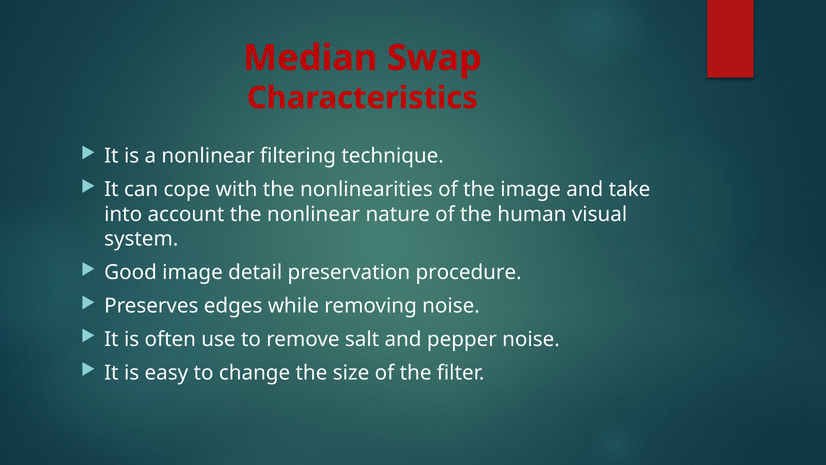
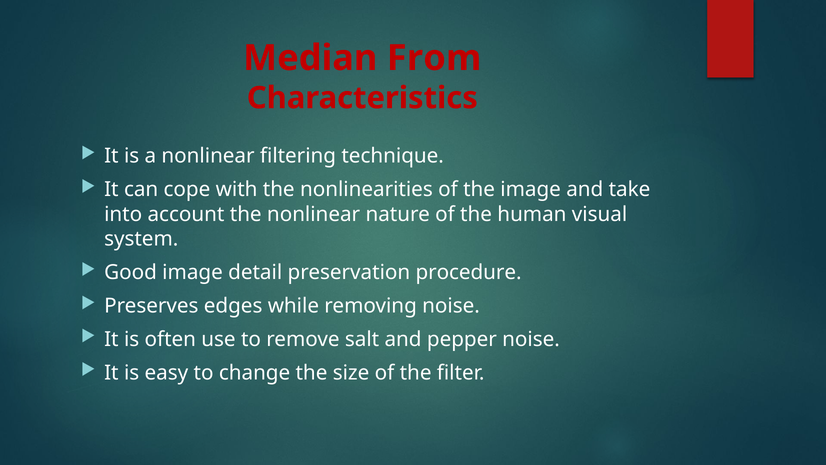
Swap: Swap -> From (434, 58)
